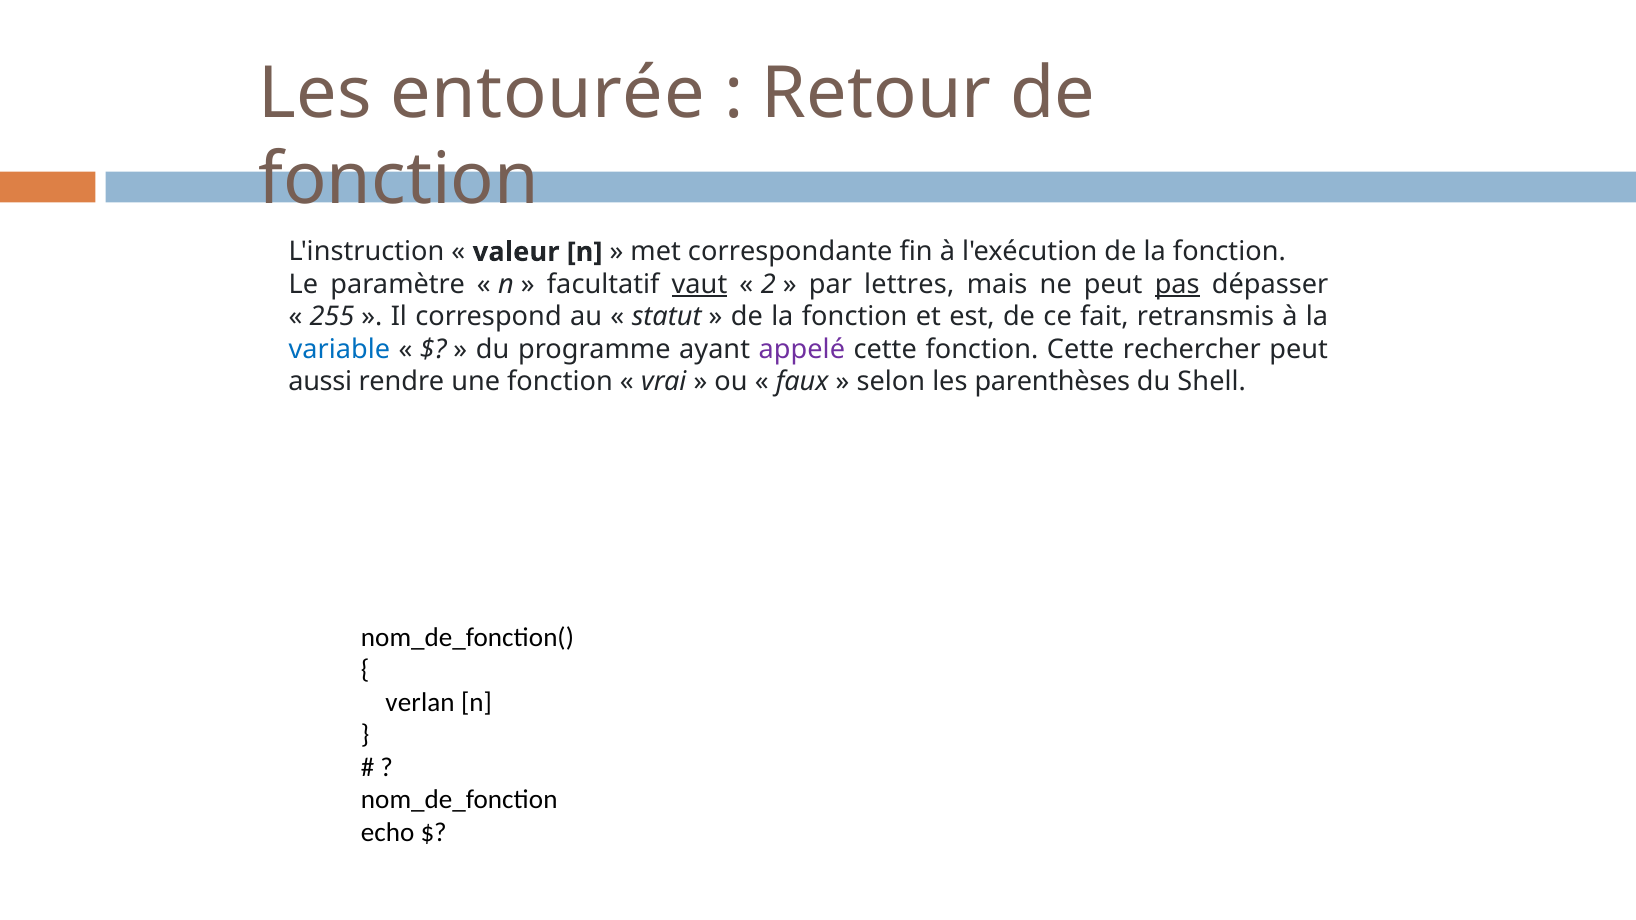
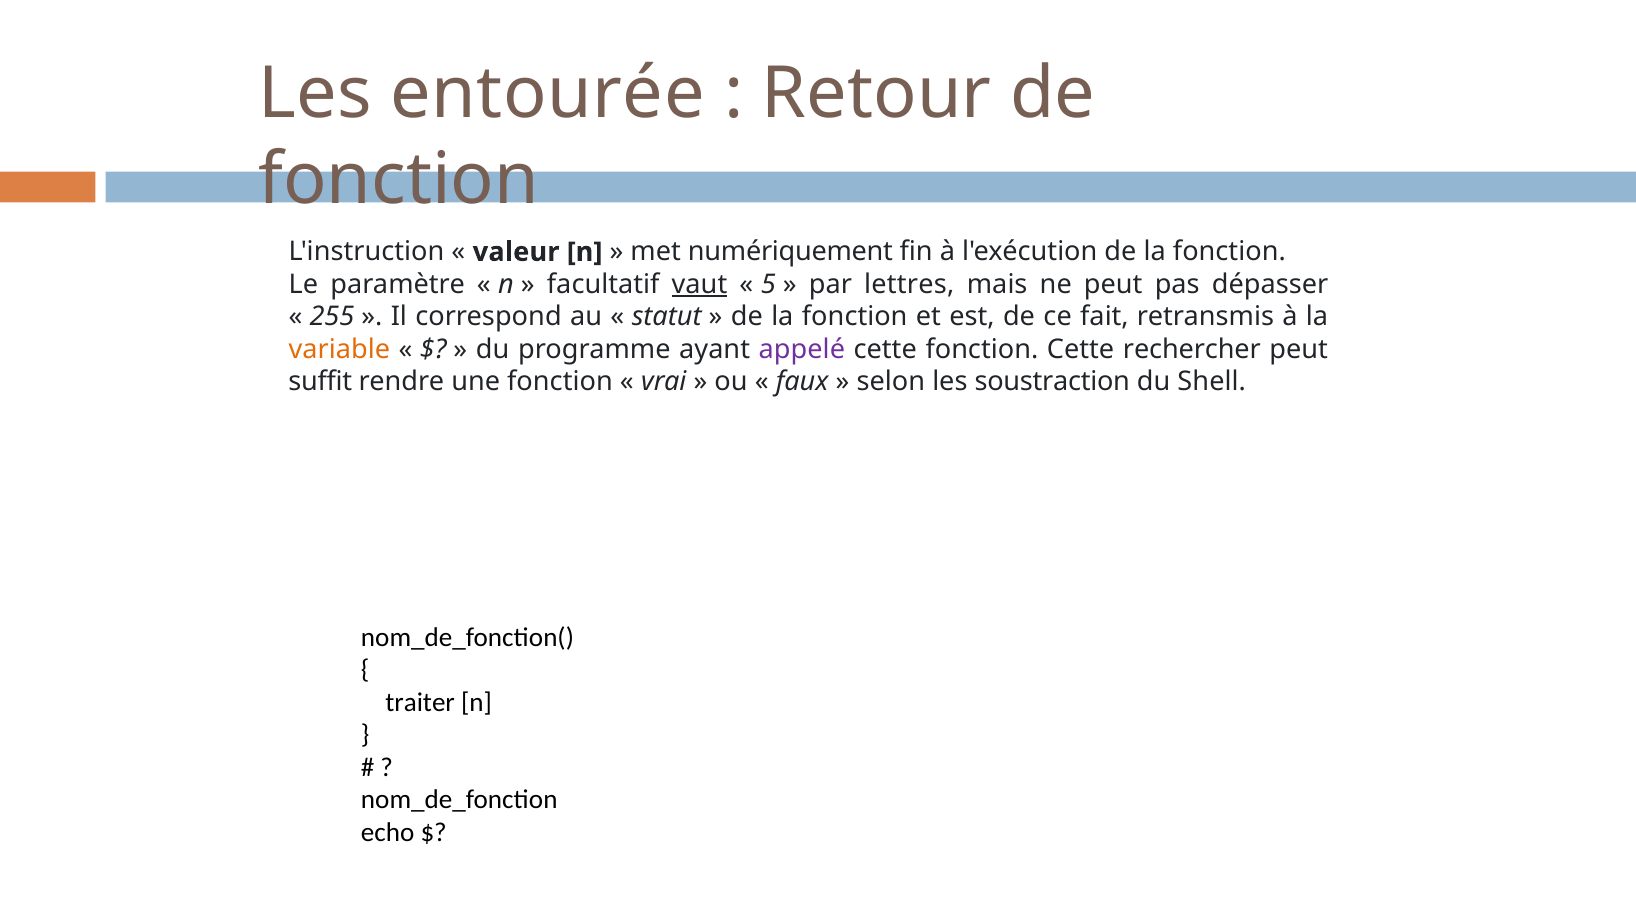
correspondante: correspondante -> numériquement (790, 252)
2: 2 -> 5 (768, 285)
pas underline: present -> none (1177, 285)
variable colour: blue -> orange (339, 350)
aussi: aussi -> suffit (320, 382)
parenthèses: parenthèses -> soustraction (1052, 382)
verlan: verlan -> traiter (420, 703)
